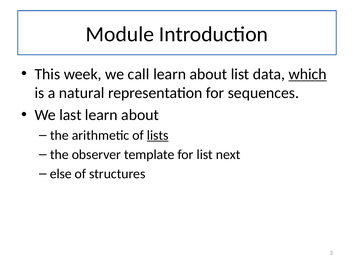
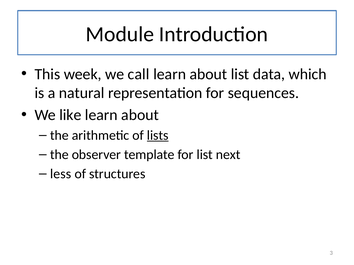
which underline: present -> none (308, 74)
last: last -> like (70, 115)
else: else -> less (61, 174)
